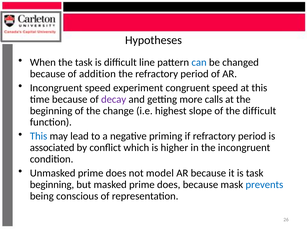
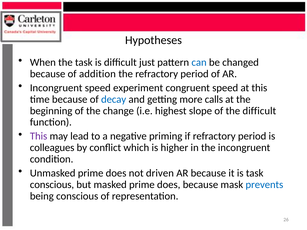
line: line -> just (147, 62)
decay colour: purple -> blue (114, 99)
This colour: blue -> purple (39, 136)
associated: associated -> colleagues (52, 148)
model: model -> driven (160, 173)
beginning: beginning -> conscious (52, 185)
